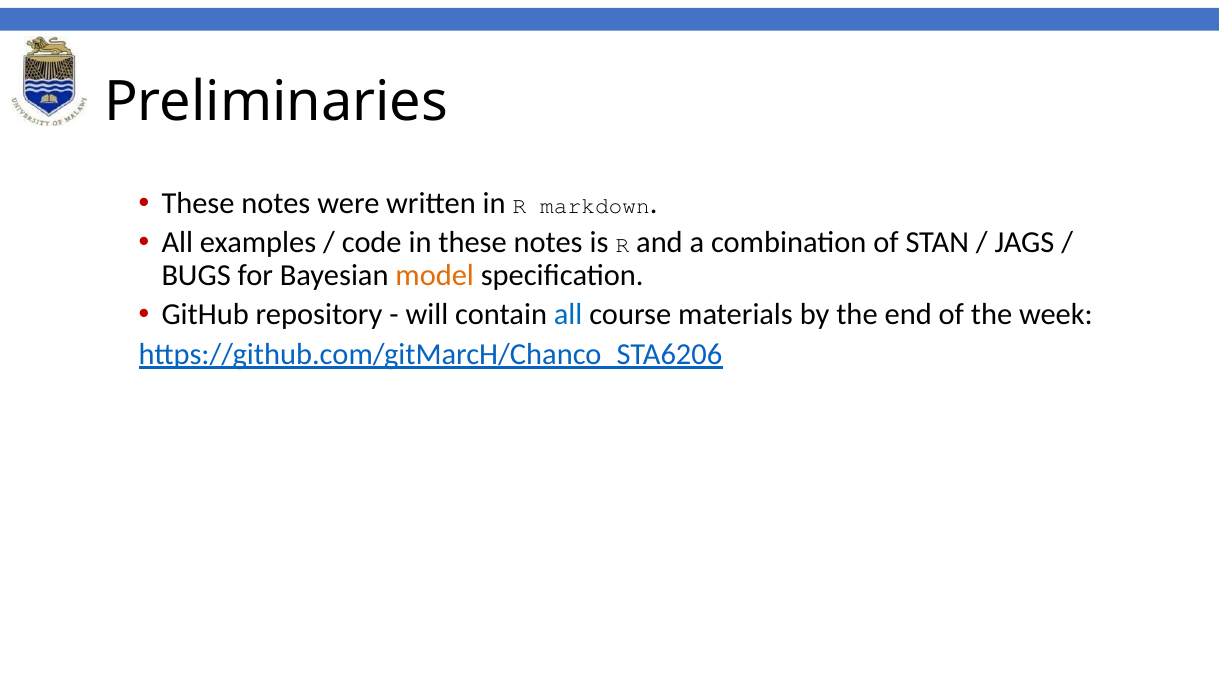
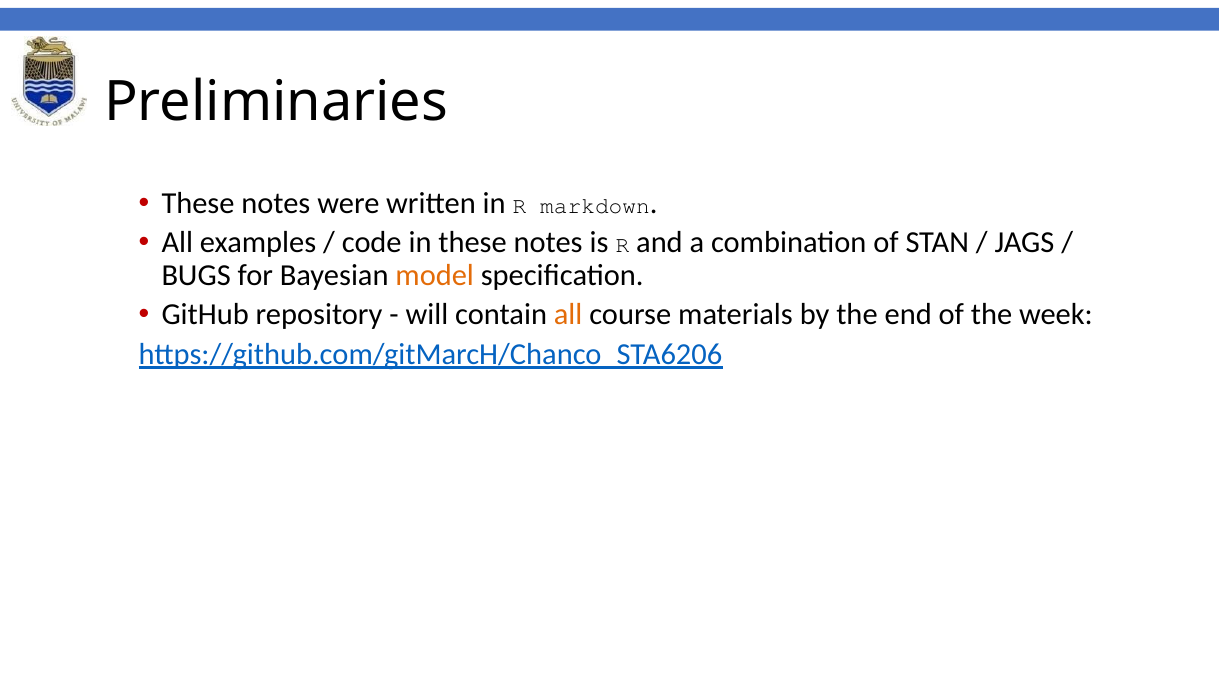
all colour: blue -> orange (568, 315)
